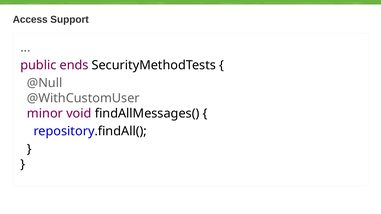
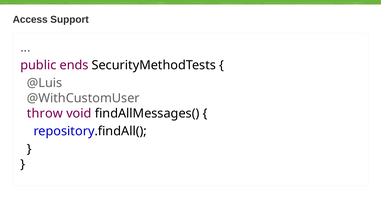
@Null: @Null -> @Luis (45, 83)
minor: minor -> throw (45, 114)
